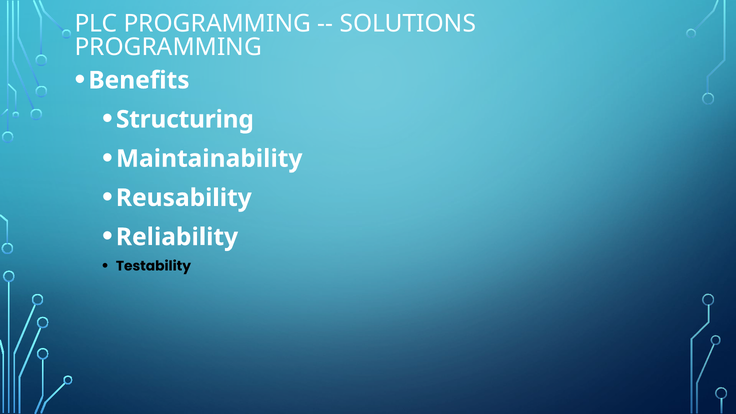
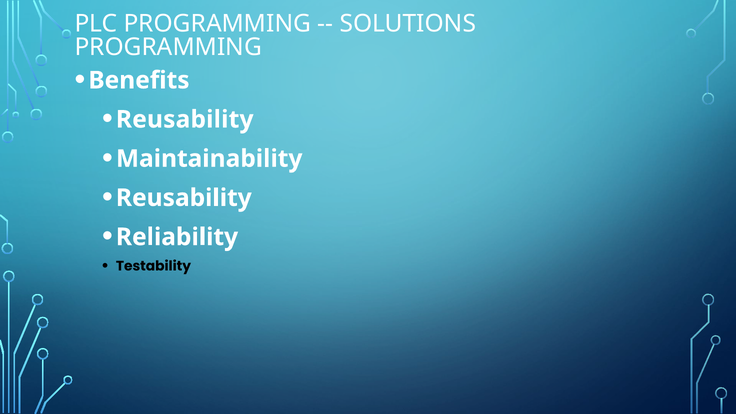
Structuring: Structuring -> Reusability (185, 119)
